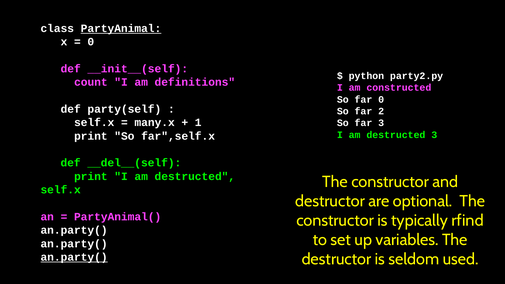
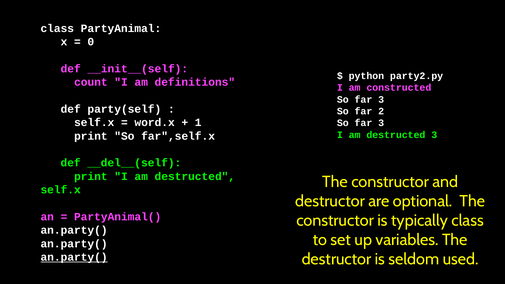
PartyAnimal underline: present -> none (121, 28)
0: 0 -> 3 (381, 99)
many.x: many.x -> word.x (155, 123)
typically rfind: rfind -> class (468, 221)
